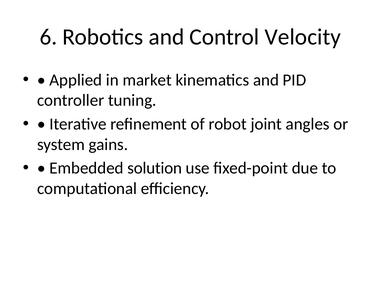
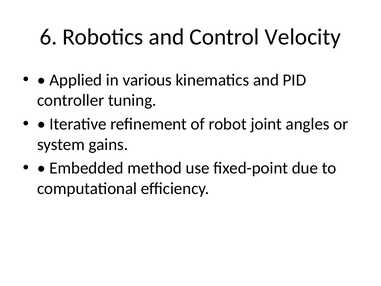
market: market -> various (147, 80)
solution: solution -> method (155, 168)
